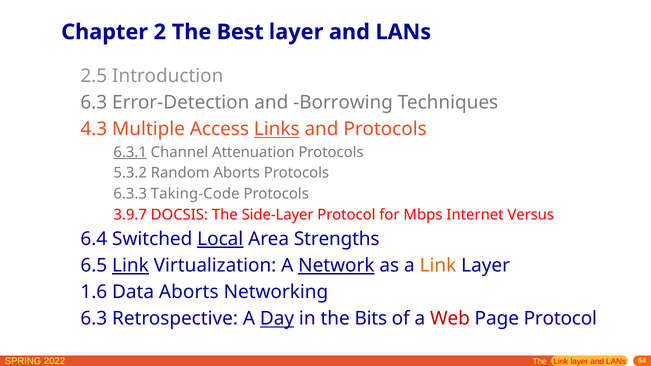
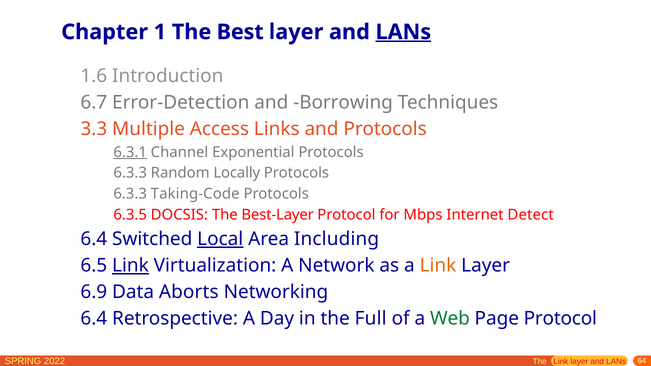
2: 2 -> 1 (160, 32)
LANs underline: none -> present (403, 32)
2.5: 2.5 -> 1.6 (94, 76)
6.3: 6.3 -> 6.7 (94, 103)
4.3: 4.3 -> 3.3 (94, 129)
Links underline: present -> none (277, 129)
Attenuation: Attenuation -> Exponential (253, 152)
5.3.2: 5.3.2 -> 6.3.3 (130, 173)
Random Aborts: Aborts -> Locally (237, 173)
3.9.7: 3.9.7 -> 6.3.5 (130, 215)
Side-Layer: Side-Layer -> Best-Layer (278, 215)
Versus: Versus -> Detect (531, 215)
Strengths: Strengths -> Including (337, 239)
Network underline: present -> none (336, 266)
1.6: 1.6 -> 6.9 (94, 292)
6.3: 6.3 -> 6.4 (94, 319)
Day underline: present -> none (277, 319)
Bits: Bits -> Full (371, 319)
Web colour: red -> green (450, 319)
